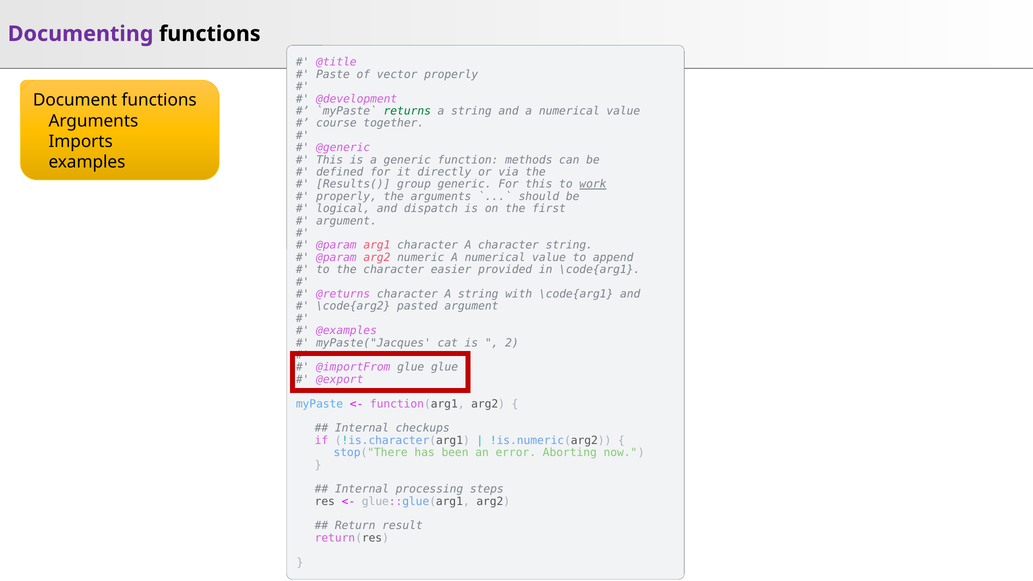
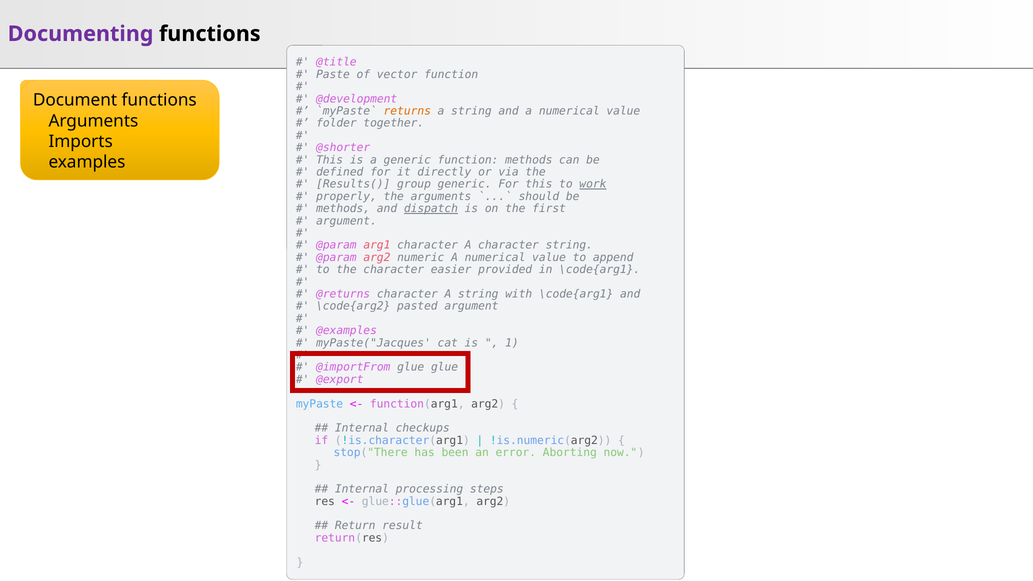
vector properly: properly -> function (451, 74)
returns colour: green -> orange (407, 111)
course: course -> folder (336, 123)
@generic: @generic -> @shorter (343, 148)
logical: logical -> methods (343, 209)
dispatch underline: none -> present (431, 209)
2: 2 -> 1 (512, 343)
